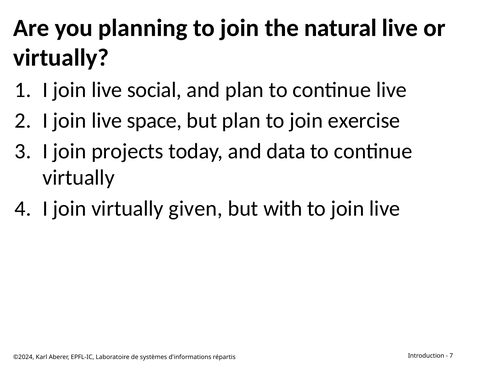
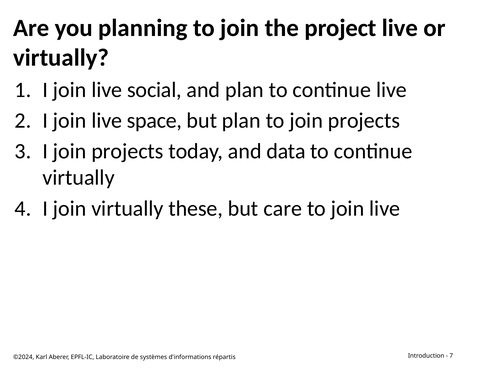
natural: natural -> project (341, 28)
to join exercise: exercise -> projects (364, 121)
given: given -> these (196, 209)
with: with -> care (283, 209)
